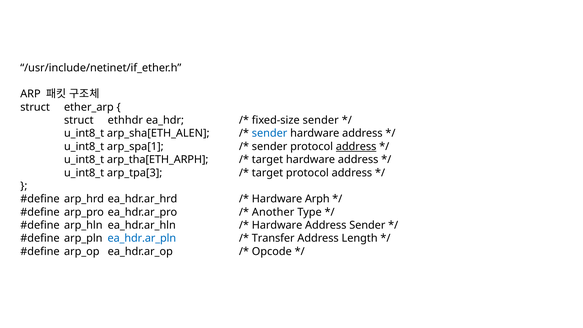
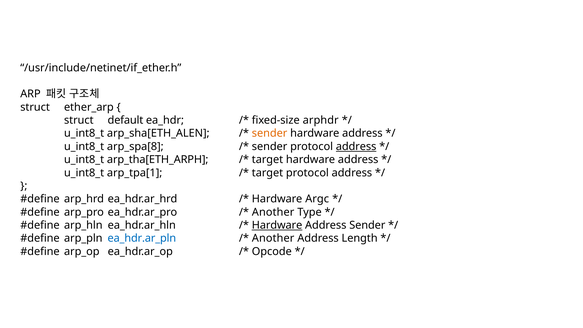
ethhdr: ethhdr -> default (125, 120)
fixed-size sender: sender -> arphdr (321, 120)
sender colour: blue -> orange (270, 133)
arp_spa[1: arp_spa[1 -> arp_spa[8 (135, 146)
arp_tpa[3: arp_tpa[3 -> arp_tpa[1 (135, 173)
Arph: Arph -> Argc (317, 199)
Hardware underline: none -> present (277, 225)
Transfer: Transfer -> Another (273, 238)
